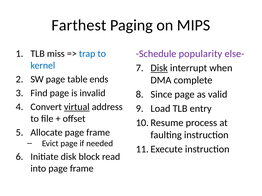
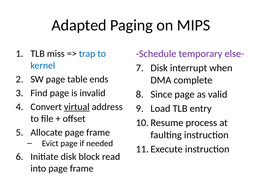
Farthest: Farthest -> Adapted (79, 25)
popularity: popularity -> temporary (201, 54)
Disk underline: present -> none (159, 68)
